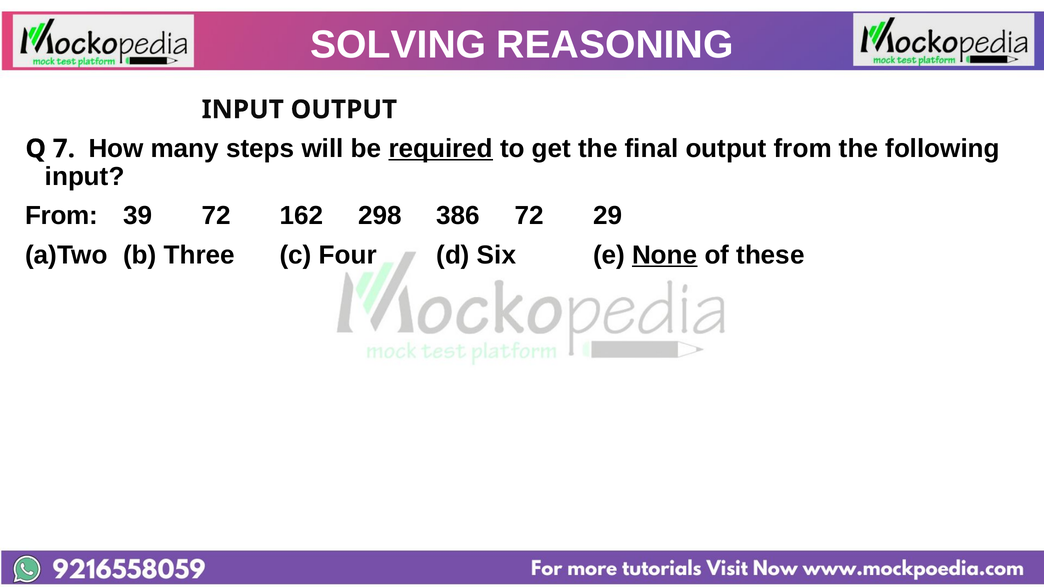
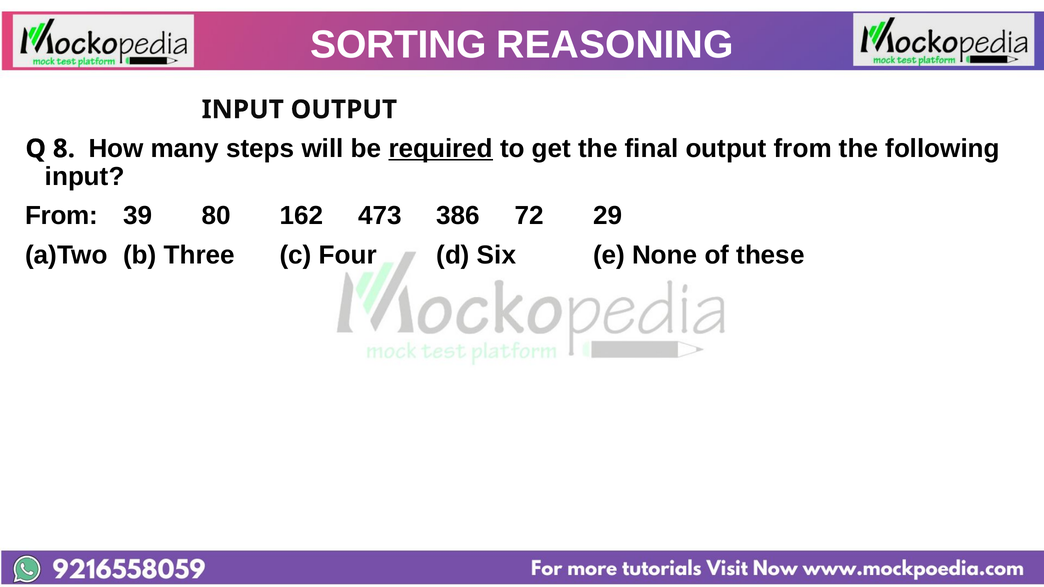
SOLVING: SOLVING -> SORTING (398, 45)
7: 7 -> 8 (64, 149)
39 72: 72 -> 80 (216, 216)
298: 298 -> 473 (380, 216)
None underline: present -> none (665, 255)
